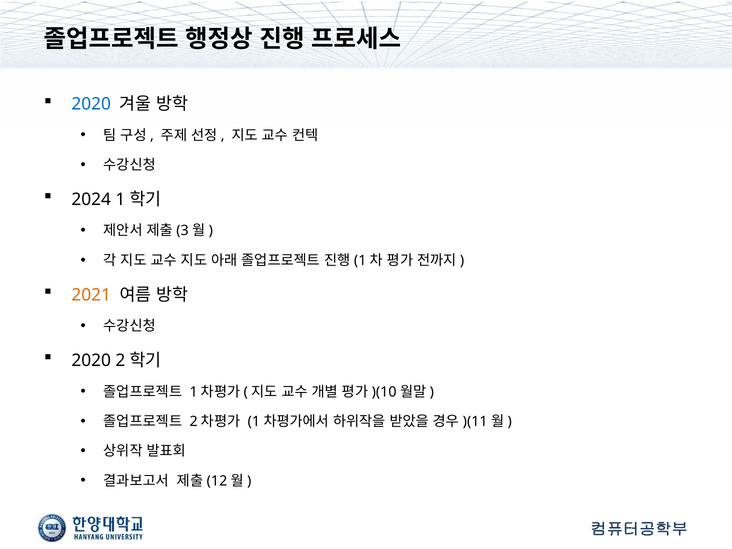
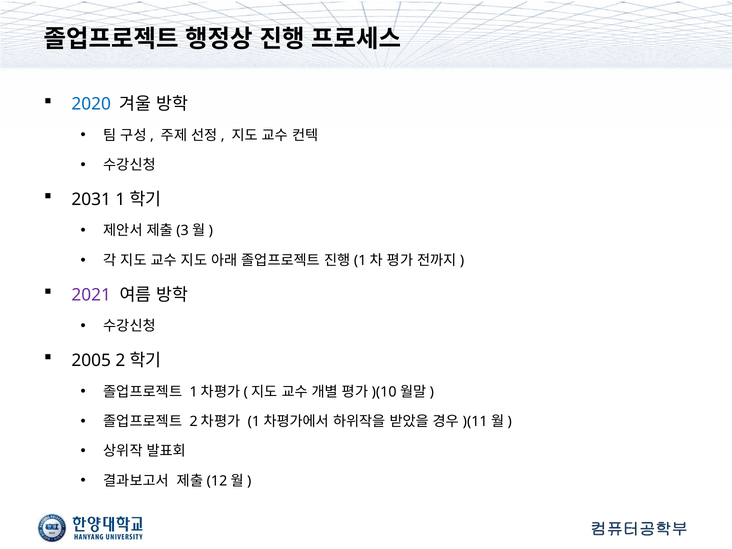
2024: 2024 -> 2031 (91, 199)
2021 colour: orange -> purple (91, 295)
2020: 2020 -> 2005 (91, 361)
